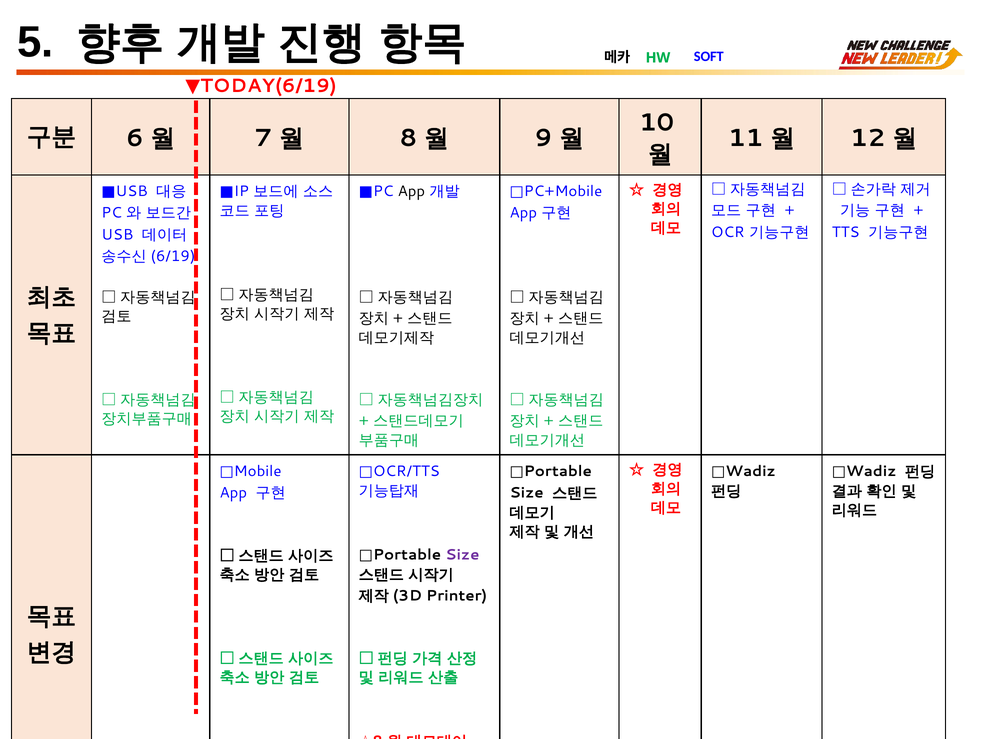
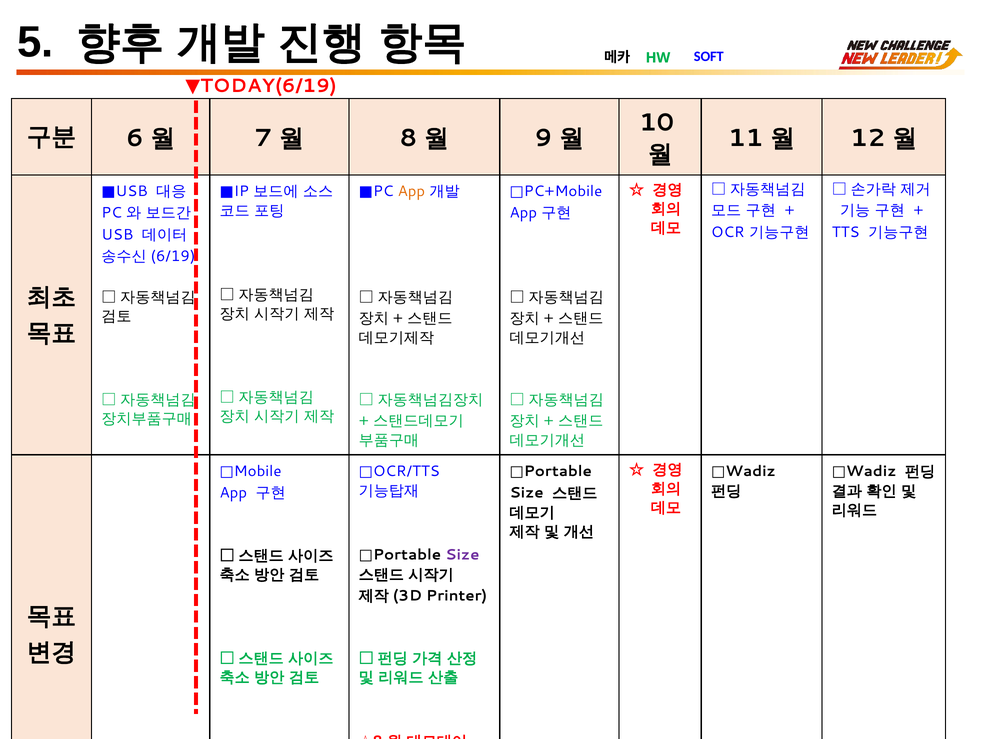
App colour: black -> orange (411, 192)
